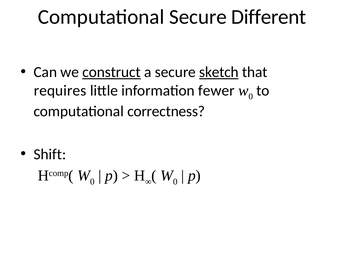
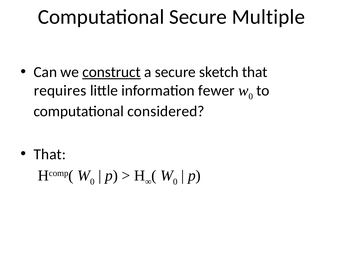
Different: Different -> Multiple (268, 17)
sketch underline: present -> none (219, 72)
correctness: correctness -> considered (166, 111)
Shift: Shift -> That (50, 154)
